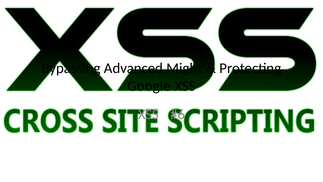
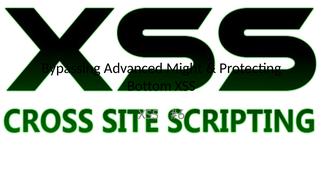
Google: Google -> Bottom (149, 86)
